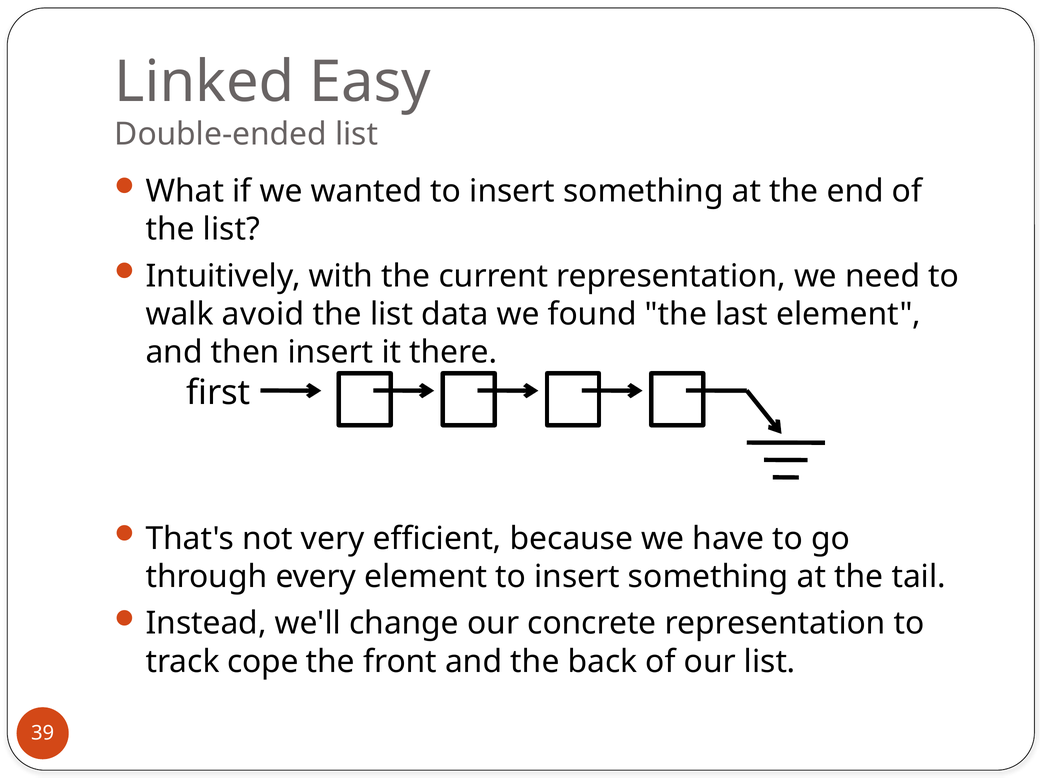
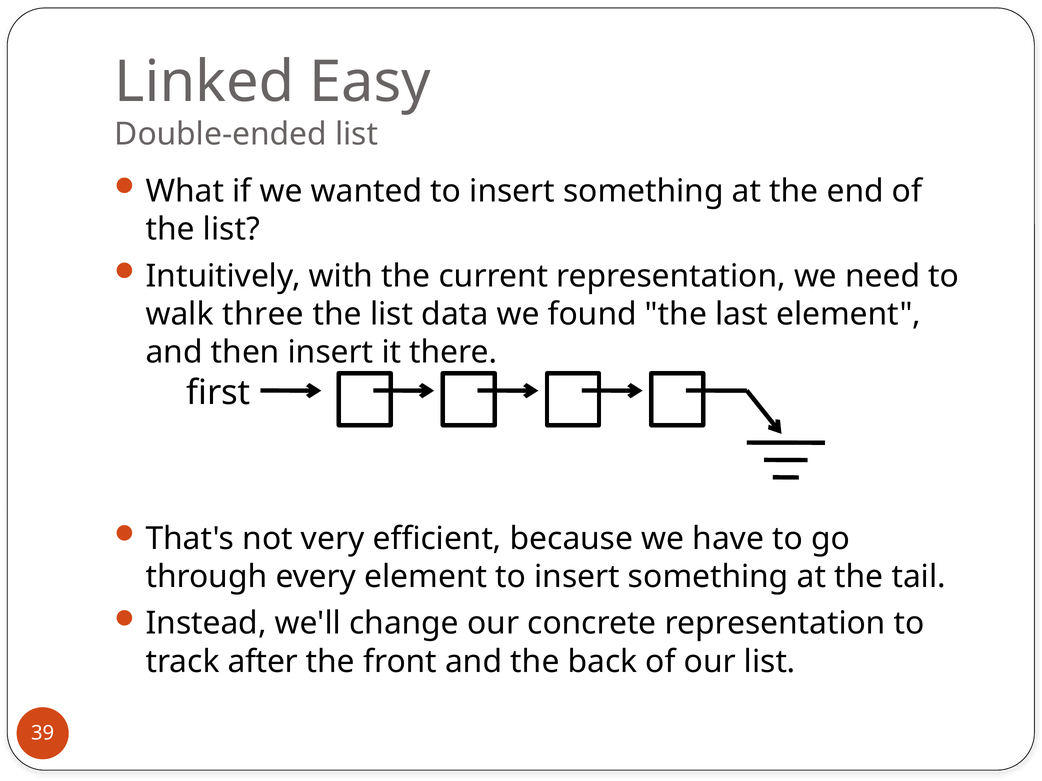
avoid: avoid -> three (263, 314)
cope: cope -> after (263, 662)
